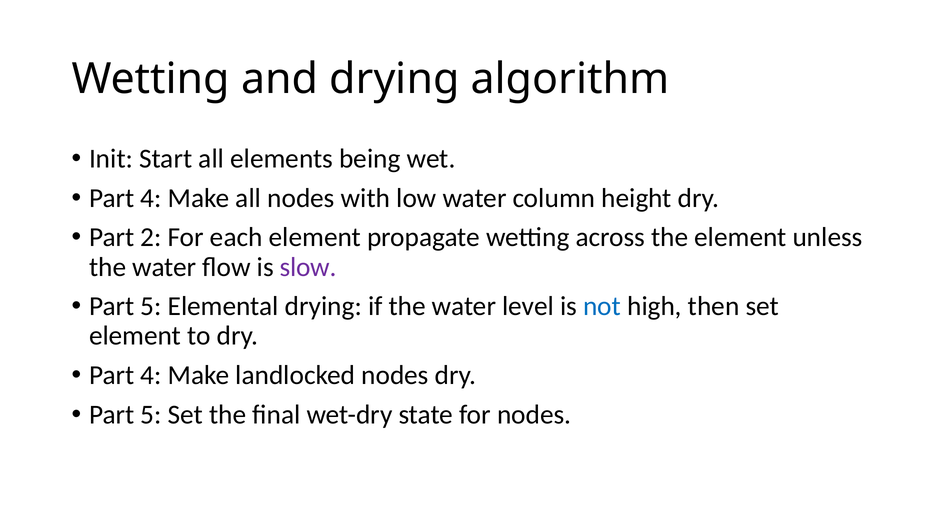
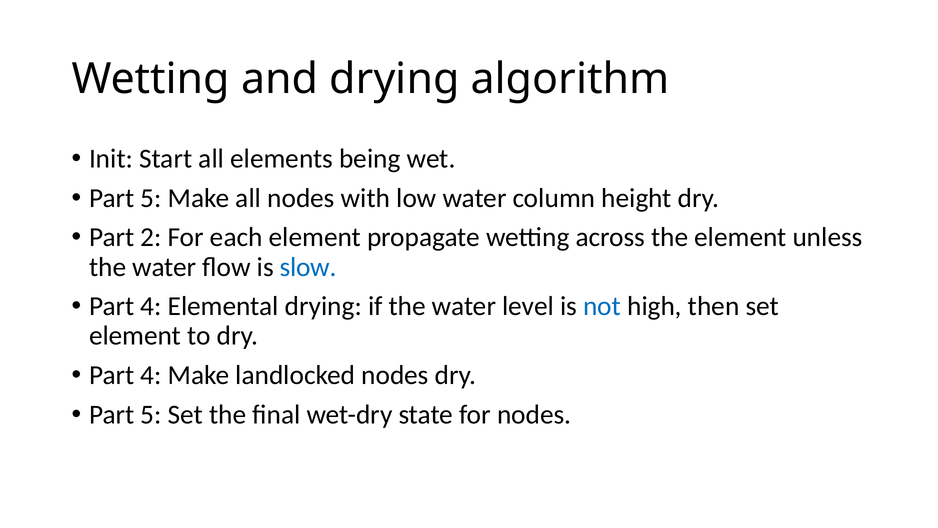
4: 4 -> 5 (151, 198)
slow colour: purple -> blue (308, 267)
5: 5 -> 4 (151, 306)
